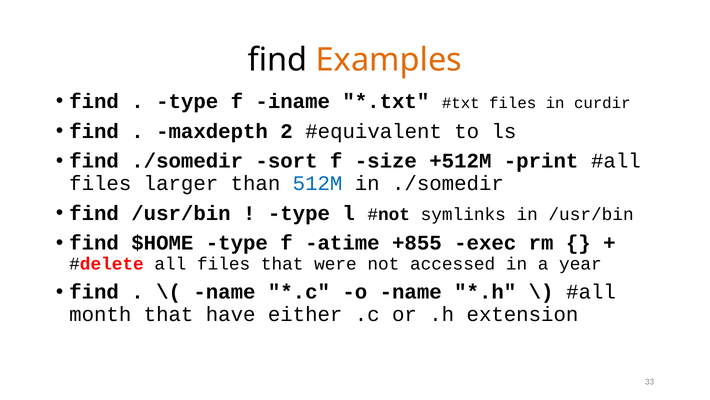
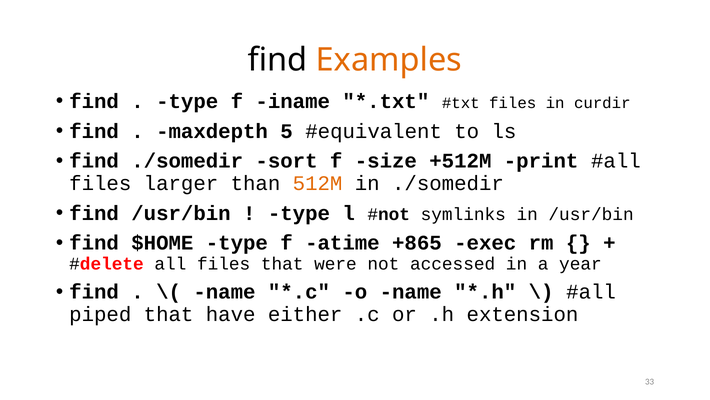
2: 2 -> 5 (287, 131)
512M colour: blue -> orange (318, 183)
+855: +855 -> +865 (417, 243)
month: month -> piped (100, 314)
